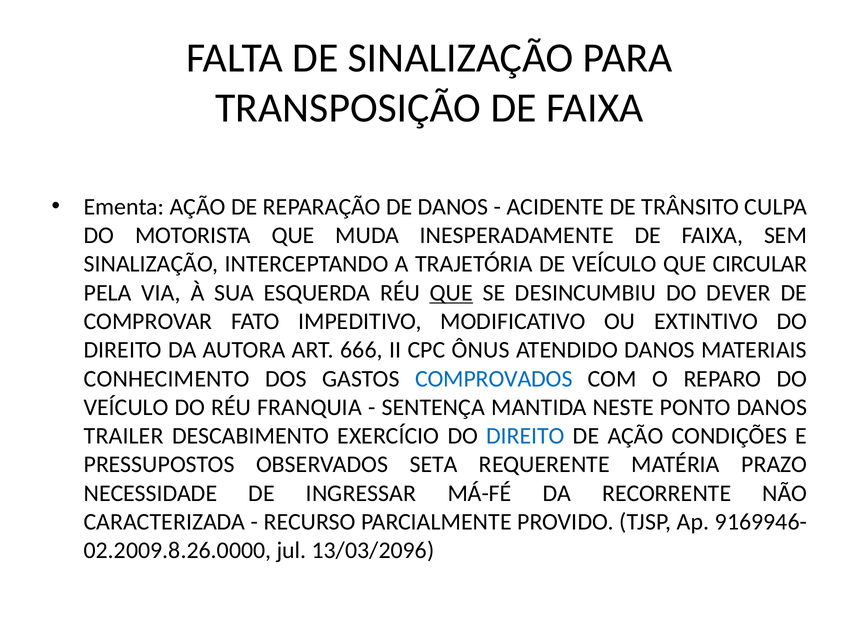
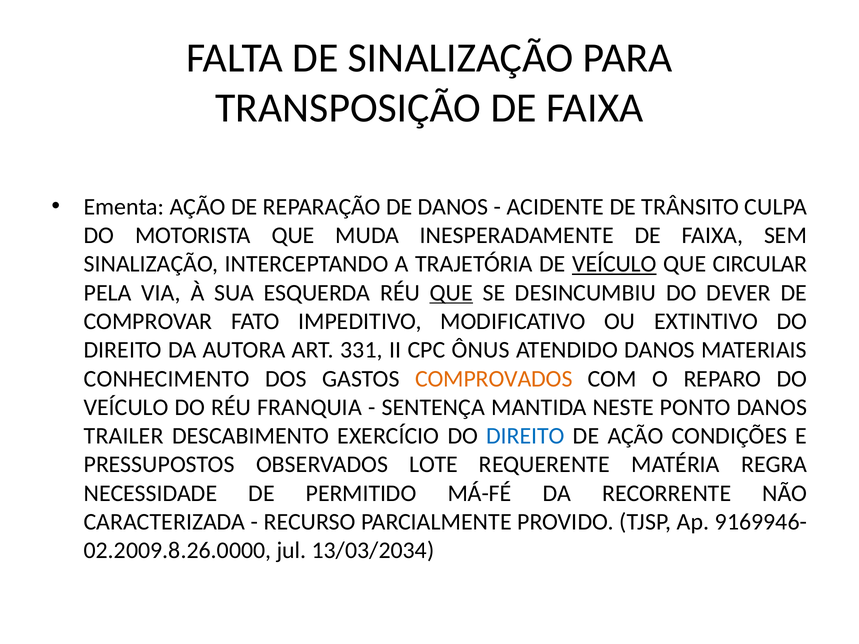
VEÍCULO underline: none -> present (614, 264)
666: 666 -> 331 (361, 350)
COMPROVADOS colour: blue -> orange (494, 379)
SETA: SETA -> LOTE (434, 465)
PRAZO: PRAZO -> REGRA (774, 465)
INGRESSAR: INGRESSAR -> PERMITIDO (361, 493)
13/03/2096: 13/03/2096 -> 13/03/2034 (373, 551)
